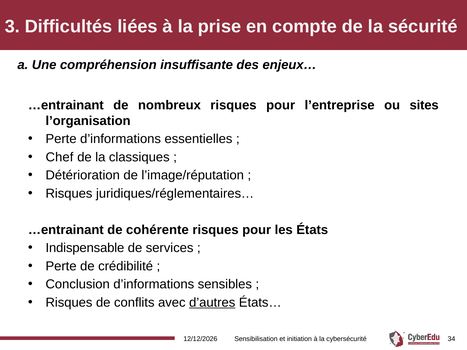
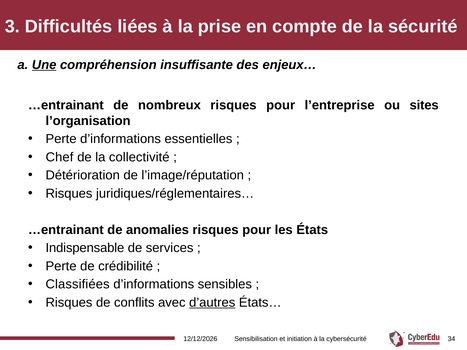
Une underline: none -> present (44, 65)
classiques: classiques -> collectivité (139, 157)
cohérente: cohérente -> anomalies (157, 230)
Conclusion: Conclusion -> Classifiées (78, 285)
